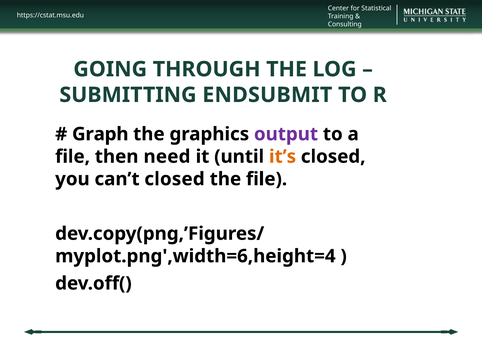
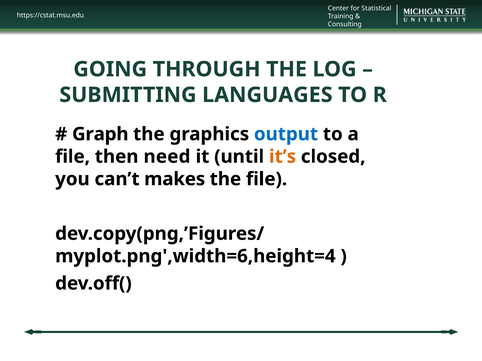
ENDSUBMIT: ENDSUBMIT -> LANGUAGES (267, 95)
output colour: purple -> blue (286, 134)
can’t closed: closed -> makes (175, 179)
